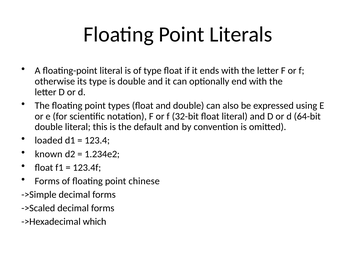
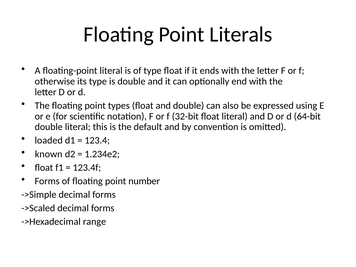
chinese: chinese -> number (144, 181)
which: which -> range (94, 222)
